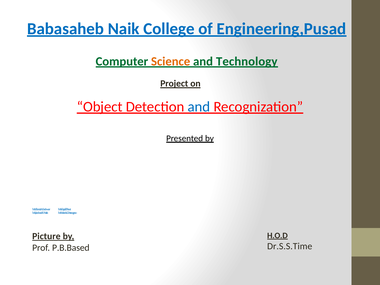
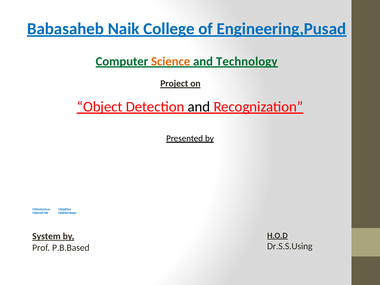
and colour: blue -> black (199, 107)
Picture: Picture -> System (46, 236)
Dr.S.S.Time: Dr.S.S.Time -> Dr.S.S.Using (290, 246)
